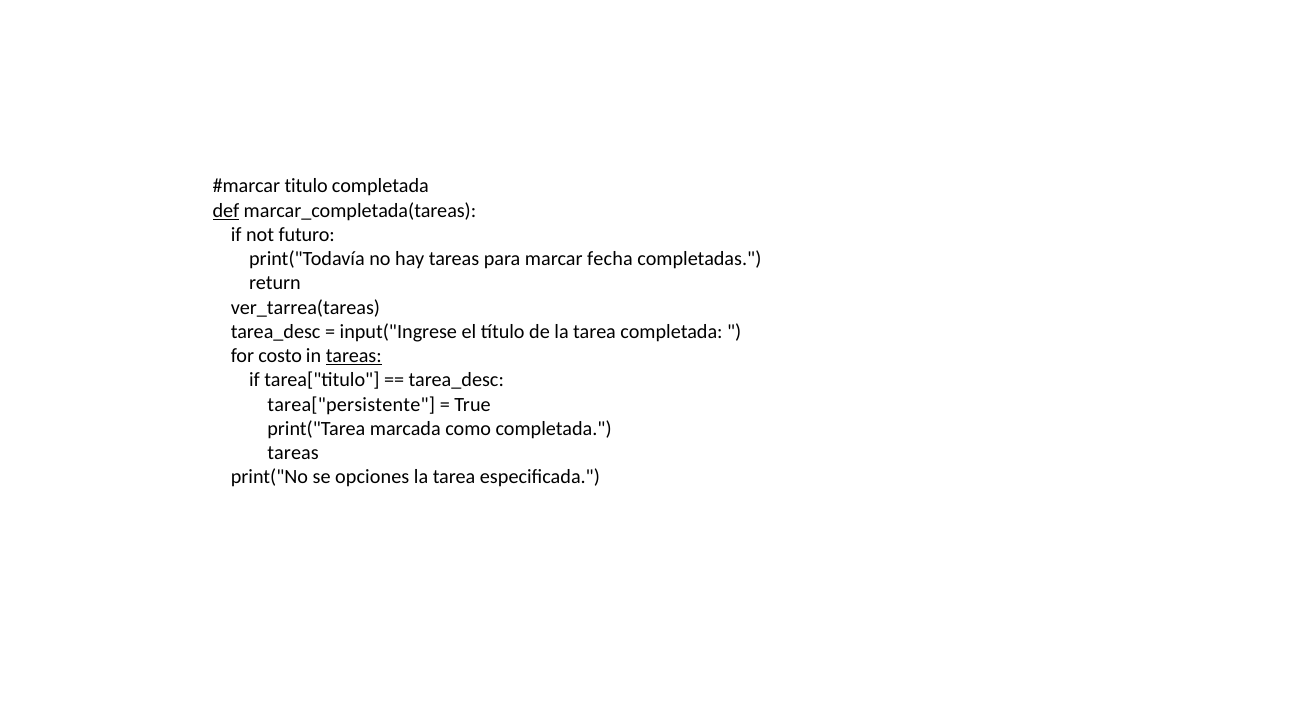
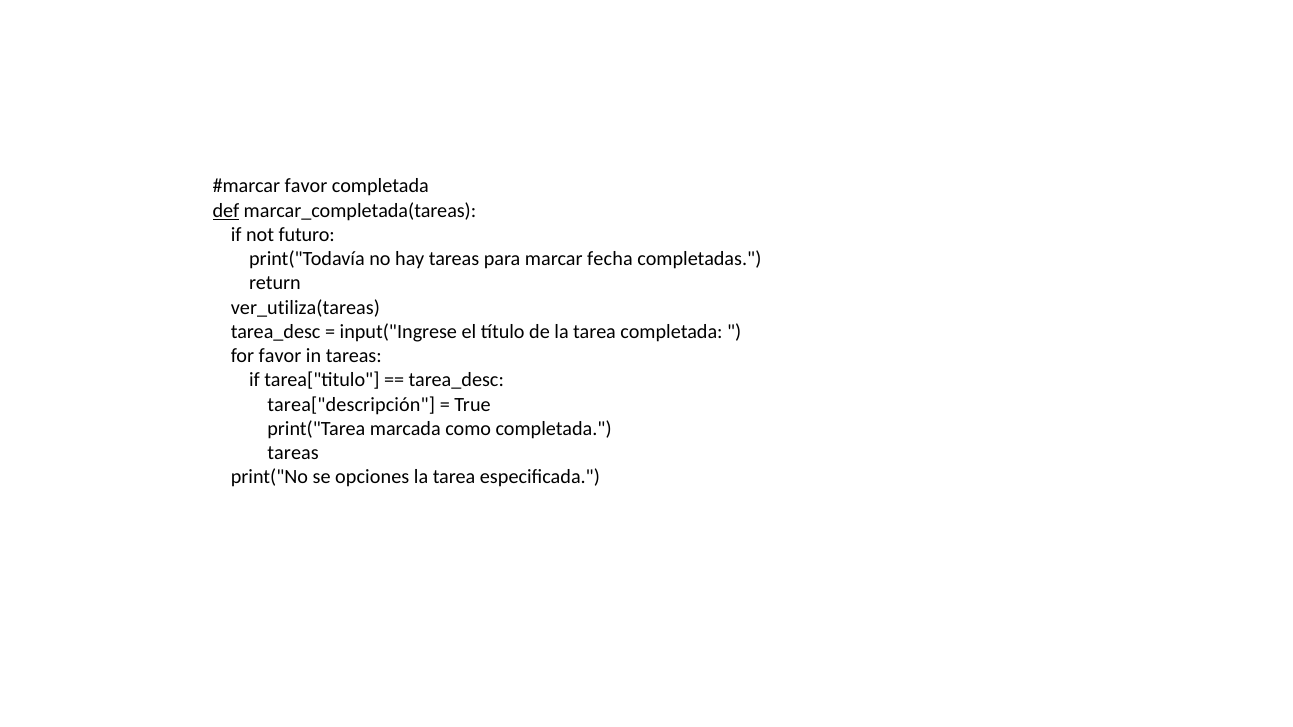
titulo: titulo -> favor (306, 186)
ver_tarrea(tareas: ver_tarrea(tareas -> ver_utiliza(tareas (305, 308)
for costo: costo -> favor (280, 356)
tareas underline: present -> none (354, 356)
tarea["persistente: tarea["persistente -> tarea["descripción (351, 405)
